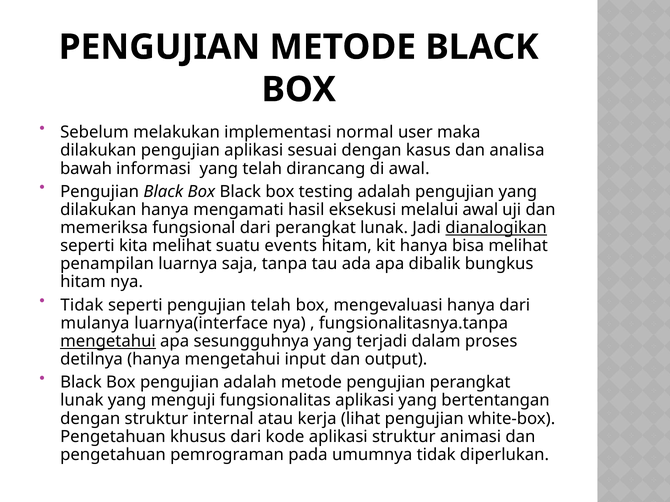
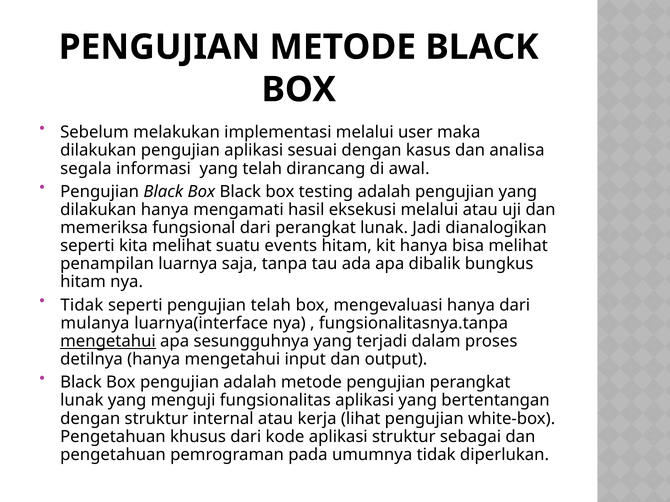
implementasi normal: normal -> melalui (365, 132)
bawah: bawah -> segala (86, 169)
melalui awal: awal -> atau (480, 210)
dianalogikan underline: present -> none (496, 228)
animasi: animasi -> sebagai (471, 437)
